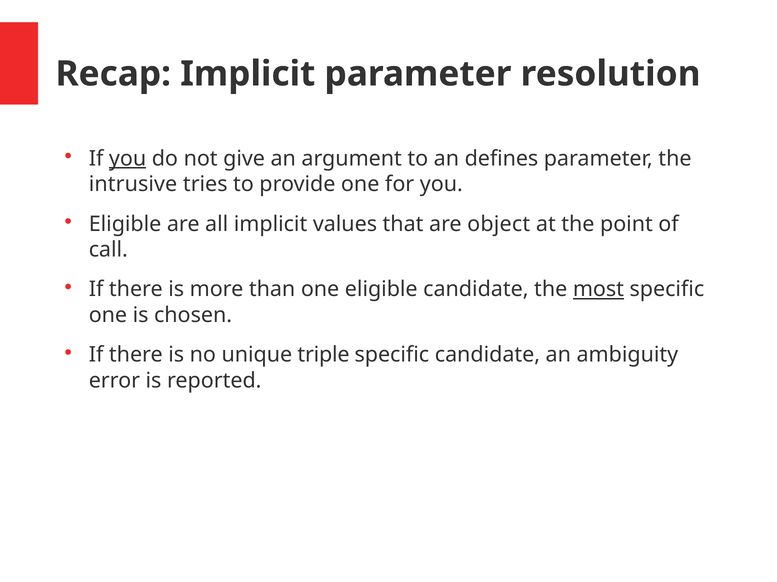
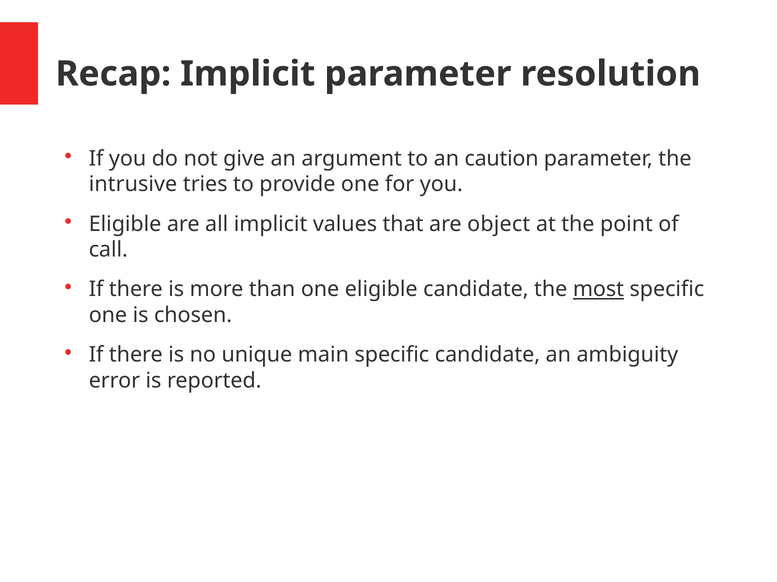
you underline: present -> none (128, 159)
defines: defines -> caution (502, 159)
triple: triple -> main (323, 355)
